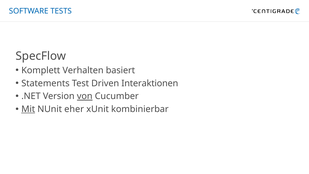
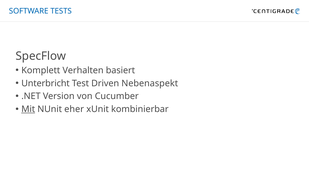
Statements: Statements -> Unterbricht (46, 83)
Interaktionen: Interaktionen -> Nebenaspekt (150, 83)
von underline: present -> none (85, 96)
